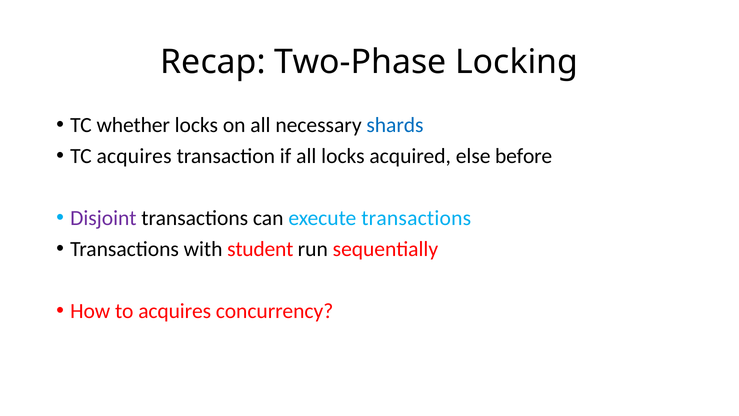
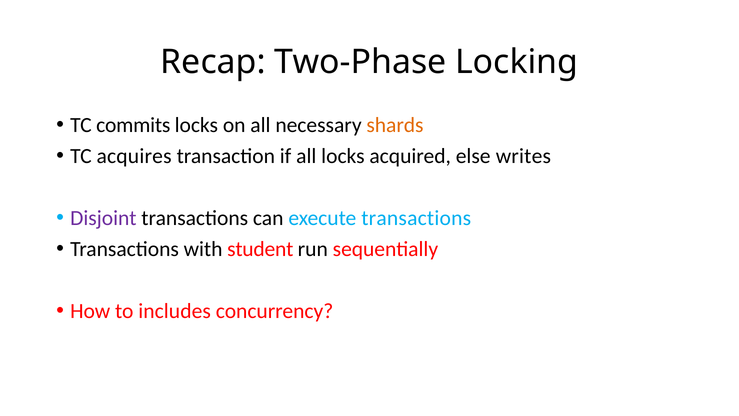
whether: whether -> commits (133, 125)
shards colour: blue -> orange (395, 125)
before: before -> writes (523, 156)
to acquires: acquires -> includes (175, 311)
